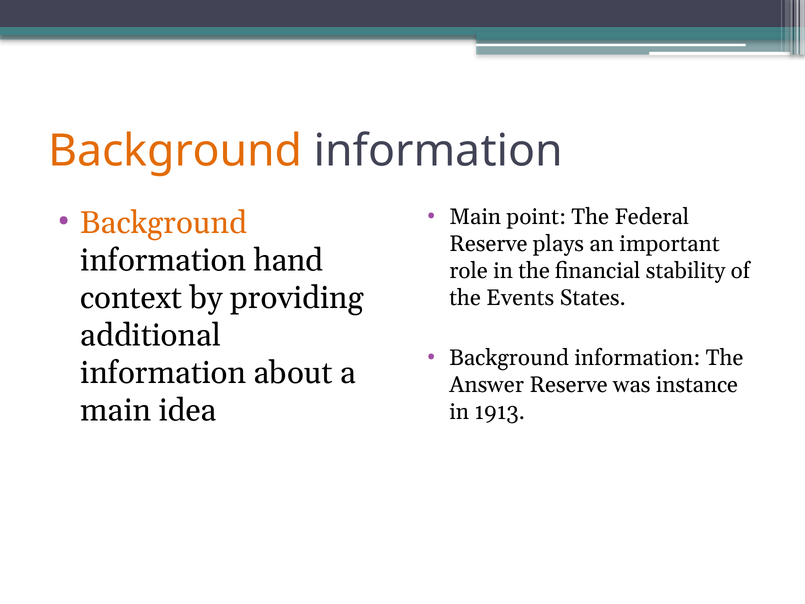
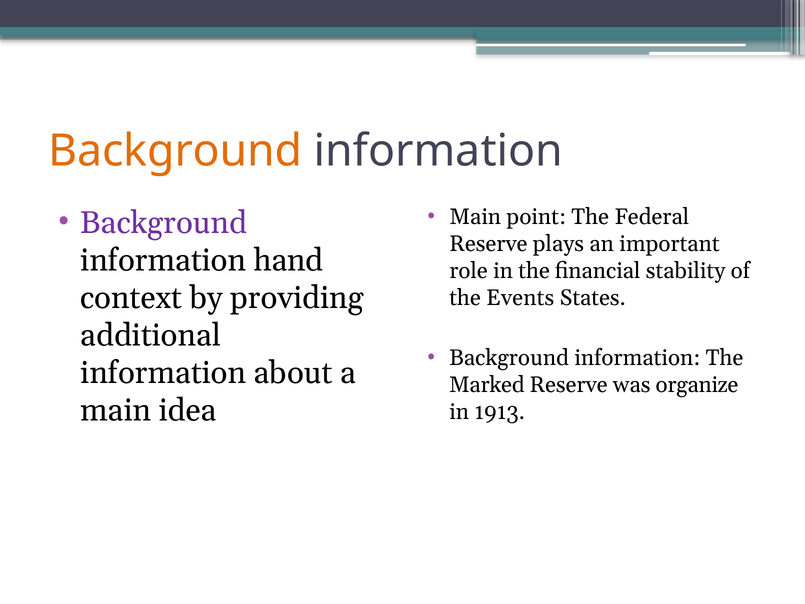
Background colour: orange -> purple (164, 223)
Answer: Answer -> Marked (487, 385)
instance: instance -> organize (697, 385)
